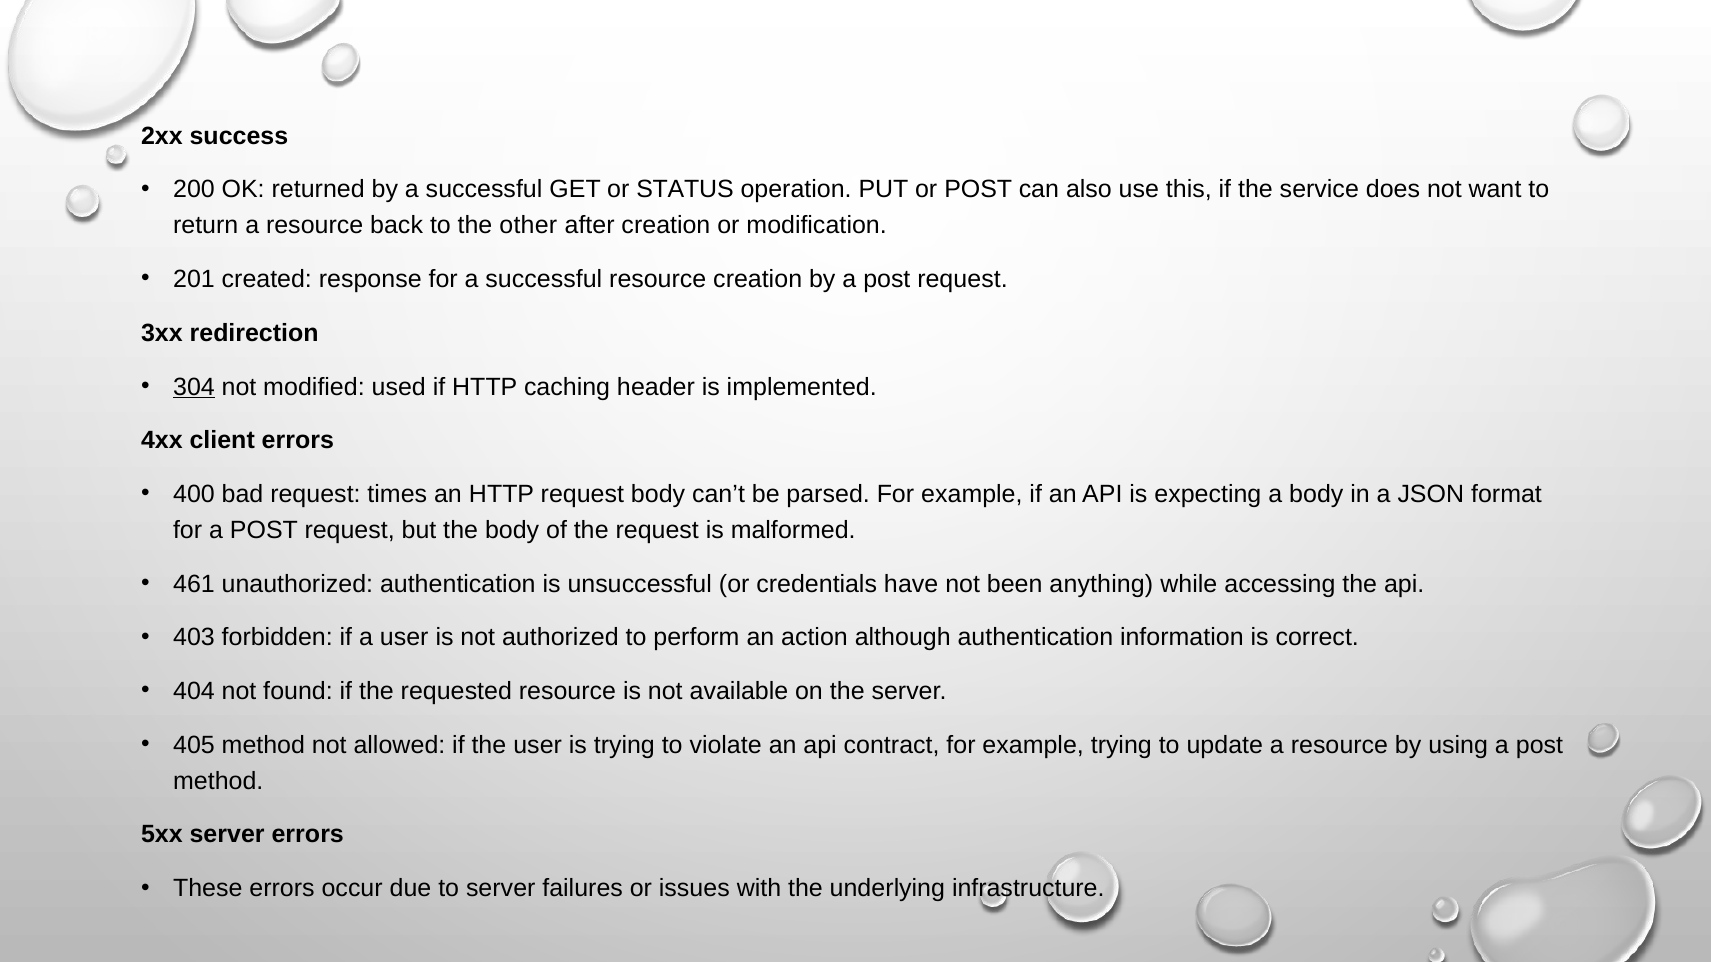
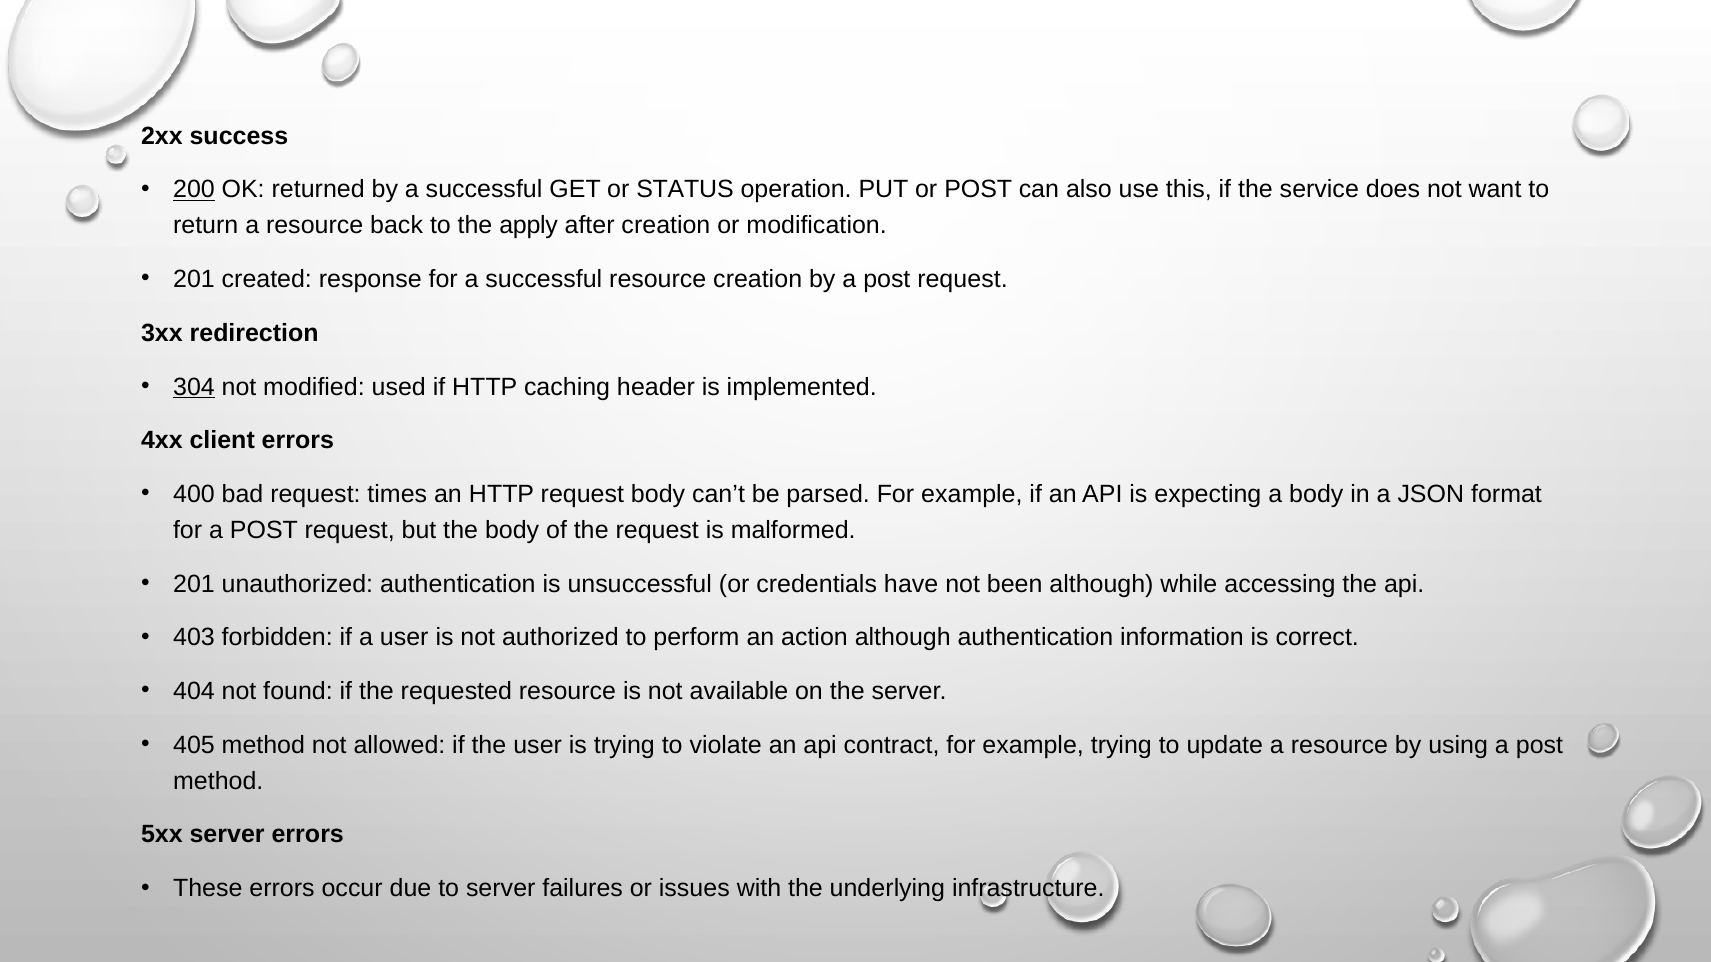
200 underline: none -> present (194, 190)
other: other -> apply (529, 226)
461: 461 -> 201 (194, 584)
been anything: anything -> although (1101, 584)
